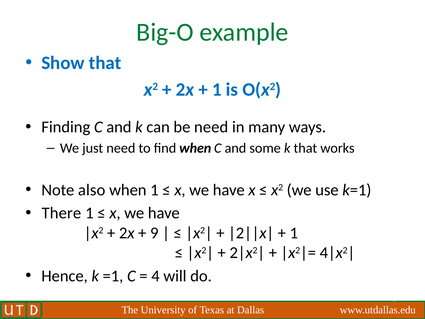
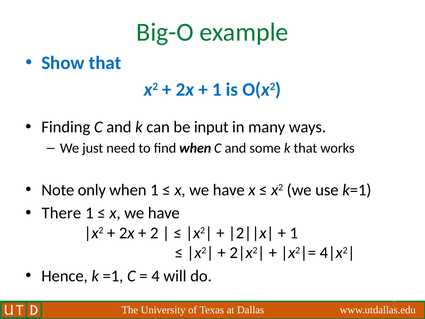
be need: need -> input (211, 127)
also: also -> only (92, 190)
9: 9 -> 2 (154, 233)
